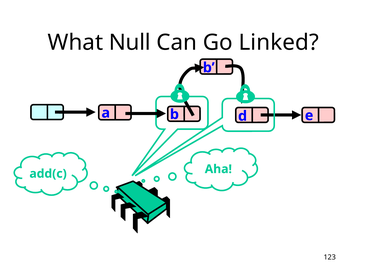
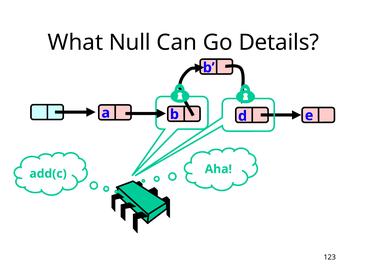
Linked: Linked -> Details (279, 43)
